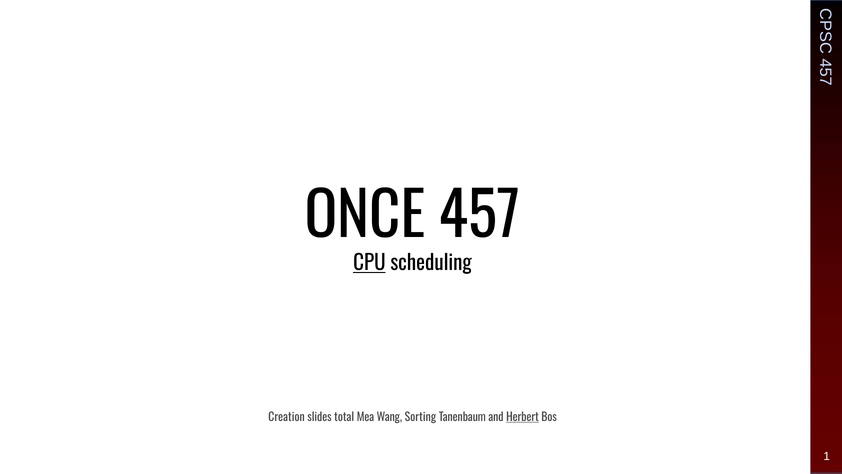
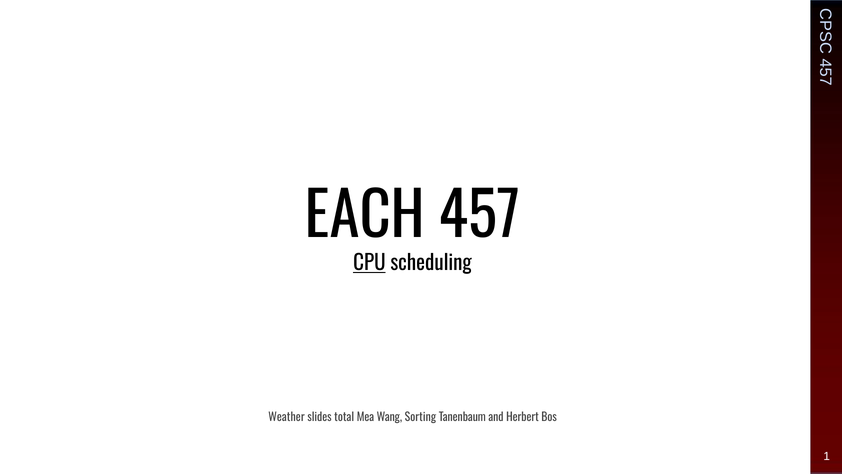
ONCE: ONCE -> EACH (365, 217)
Creation: Creation -> Weather (286, 417)
Herbert underline: present -> none (522, 417)
